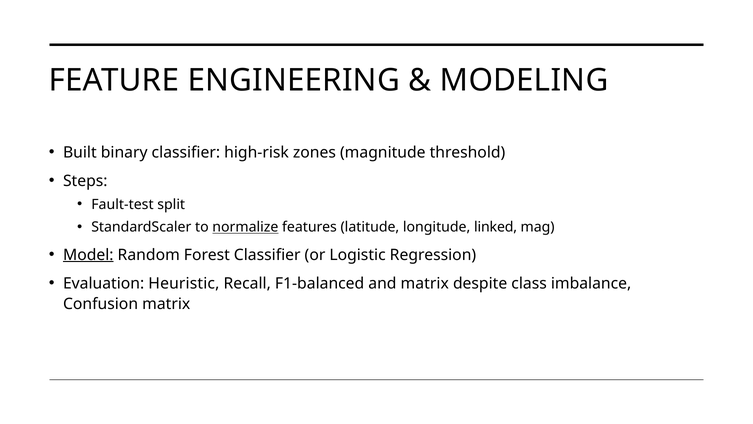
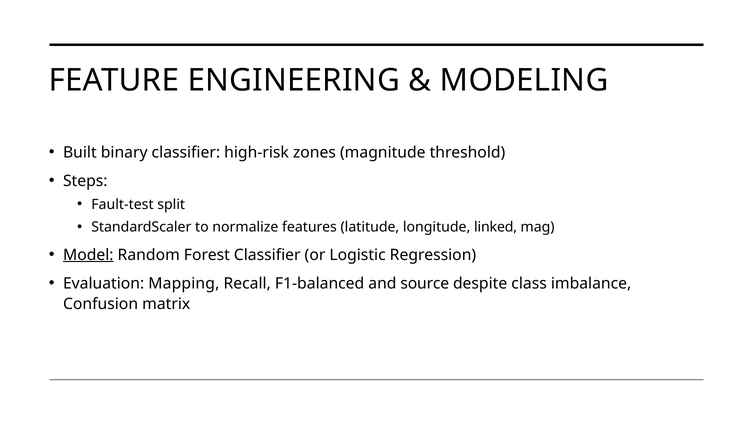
normalize underline: present -> none (245, 227)
Heuristic: Heuristic -> Mapping (184, 283)
and matrix: matrix -> source (425, 283)
